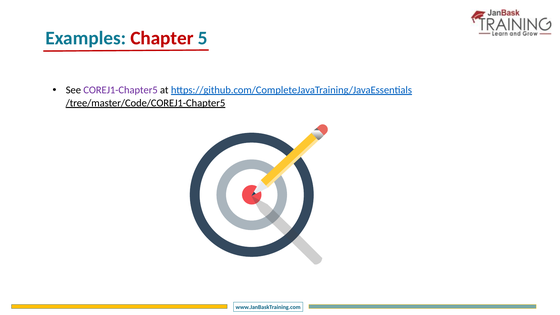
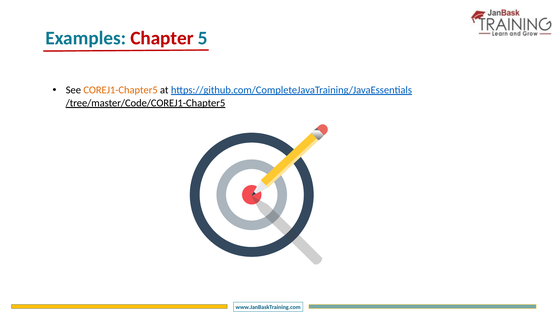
COREJ1-Chapter5 colour: purple -> orange (121, 90)
